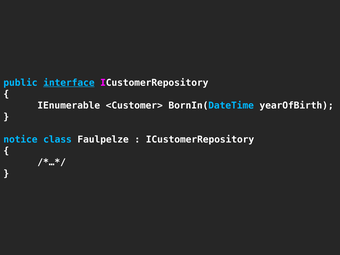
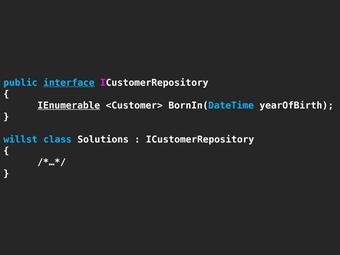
IEnumerable underline: none -> present (69, 105)
notice: notice -> willst (20, 140)
Faulpelze: Faulpelze -> Solutions (103, 140)
